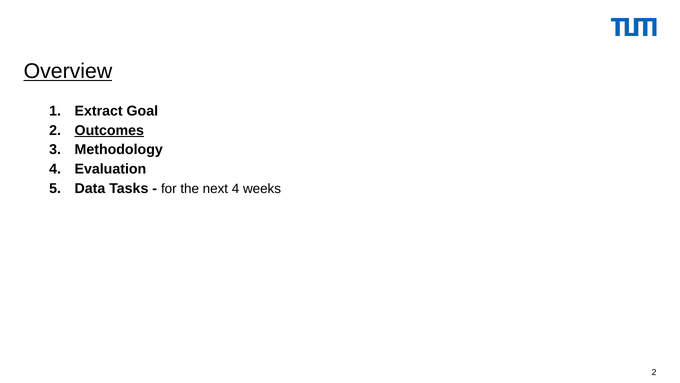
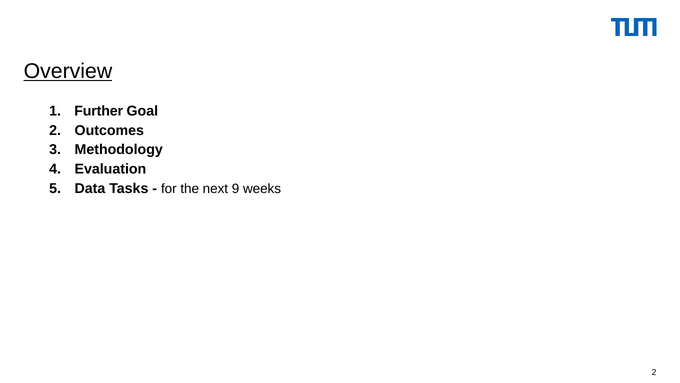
Extract: Extract -> Further (99, 111)
Outcomes underline: present -> none (109, 130)
next 4: 4 -> 9 (236, 189)
